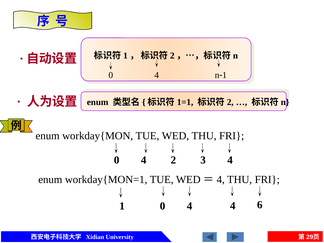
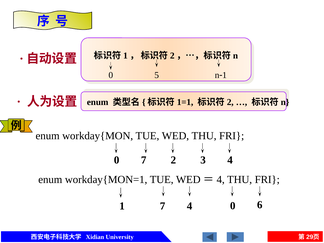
4: 4 -> 5 (157, 75)
4: 4 -> 7 (144, 160)
1 0: 0 -> 7 (163, 206)
4 4: 4 -> 0 (233, 206)
